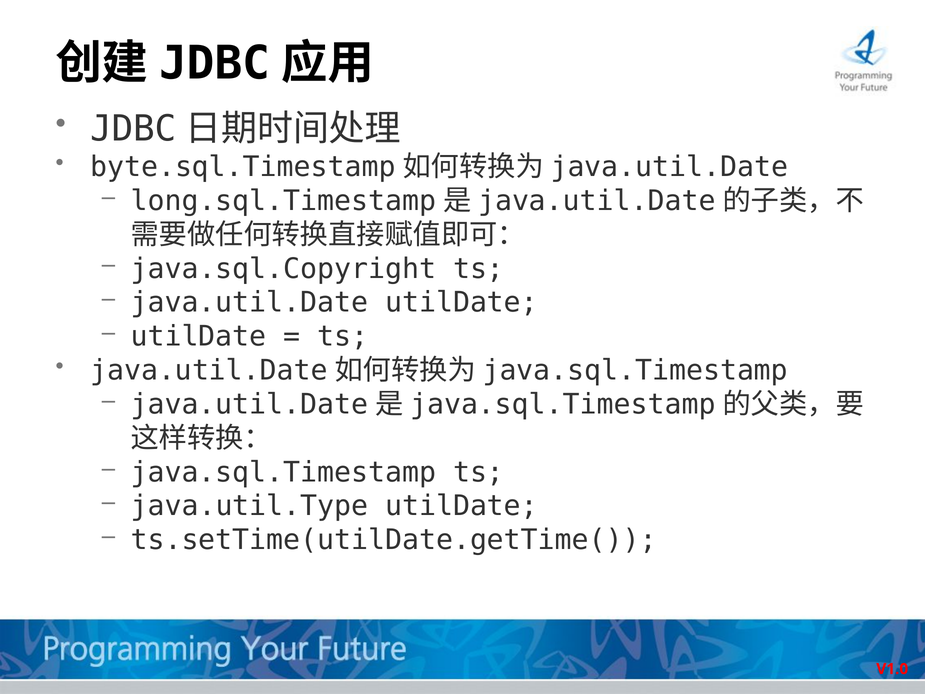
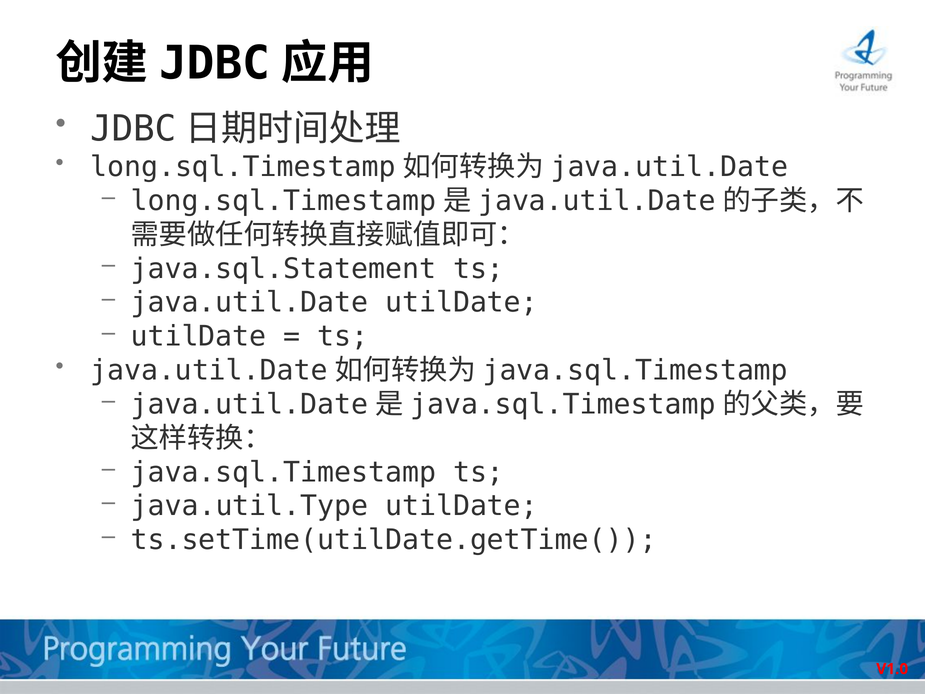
byte.sql.Timestamp: byte.sql.Timestamp -> long.sql.Timestamp (243, 167)
java.sql.Copyright: java.sql.Copyright -> java.sql.Statement (283, 269)
